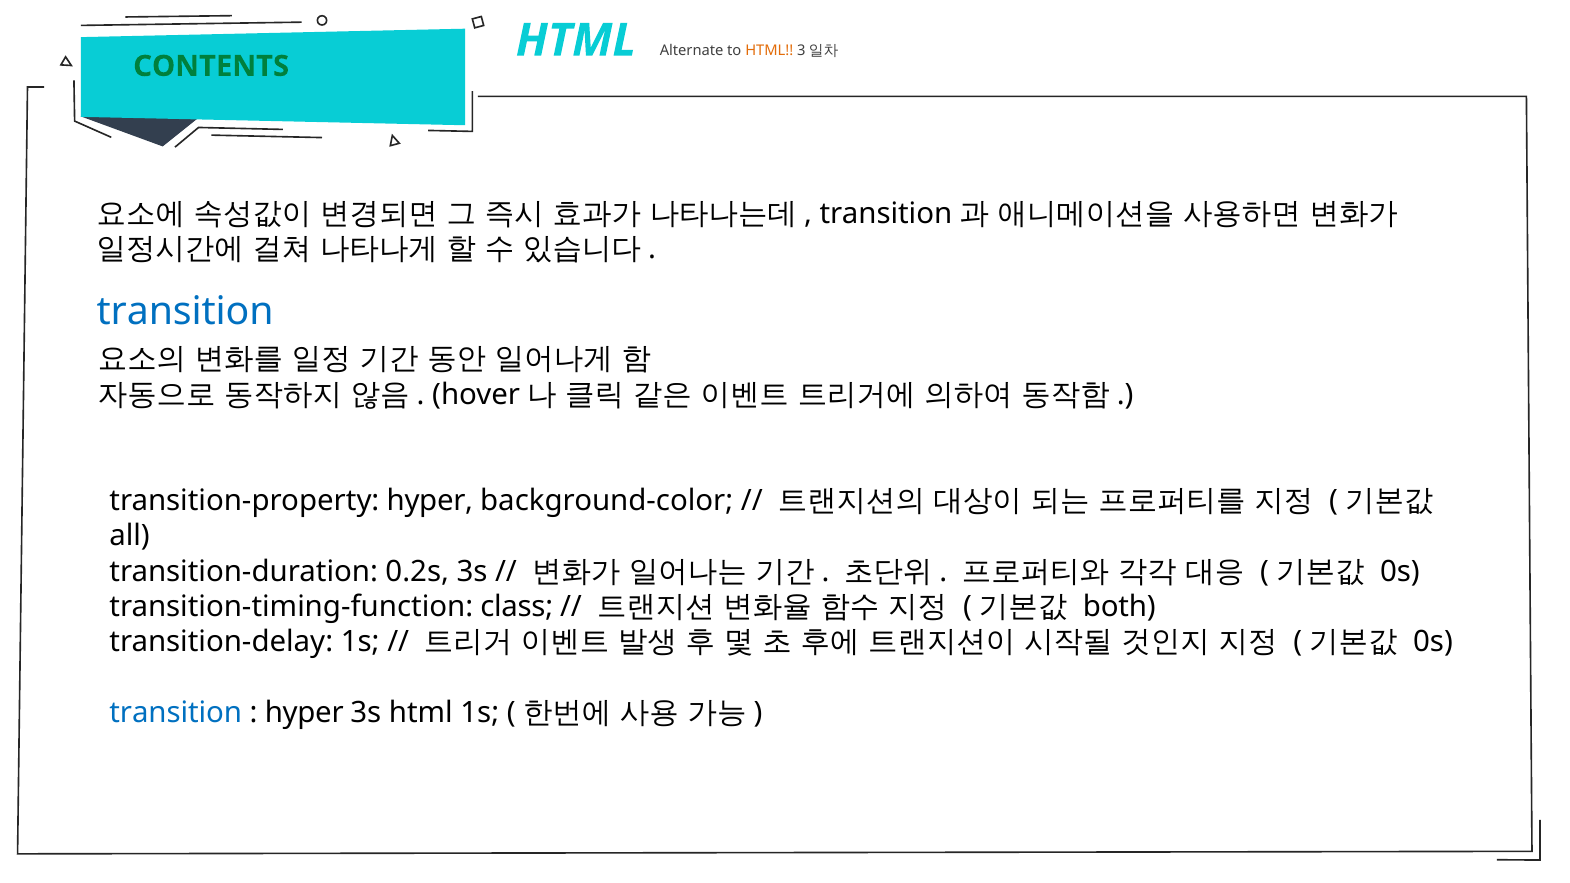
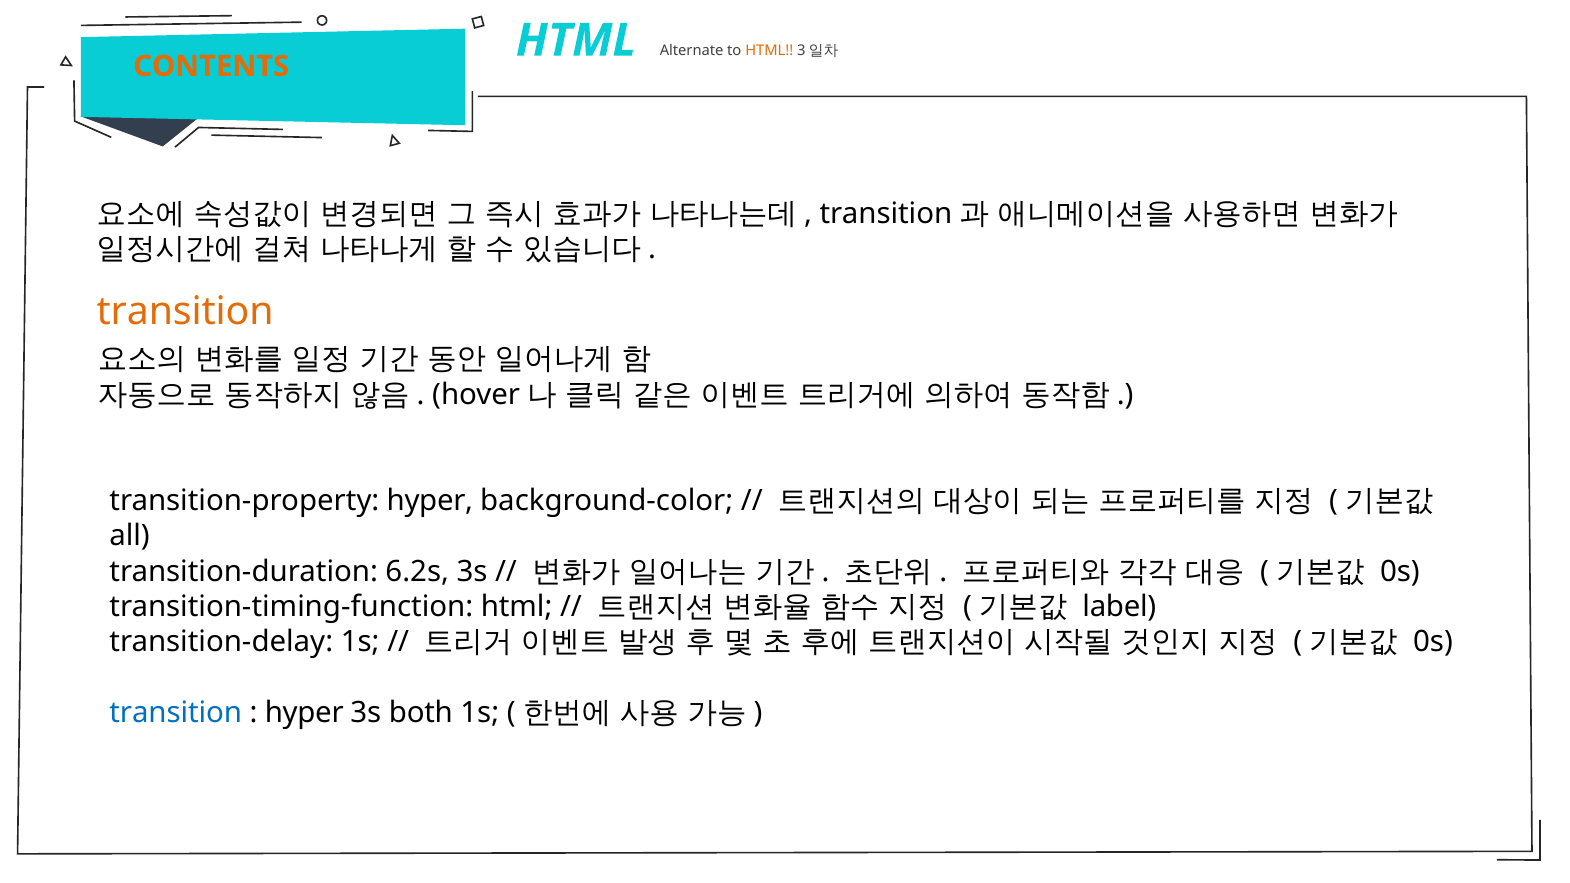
CONTENTS colour: green -> orange (211, 66)
transition colour: blue -> orange (185, 312)
0.2s: 0.2s -> 6.2s (417, 571)
transition-timing-function class: class -> html (517, 607)
both: both -> label (1119, 607)
3s html: html -> both (421, 713)
